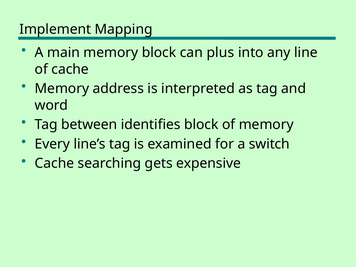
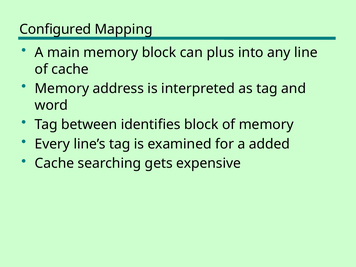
Implement: Implement -> Configured (55, 29)
switch: switch -> added (269, 144)
